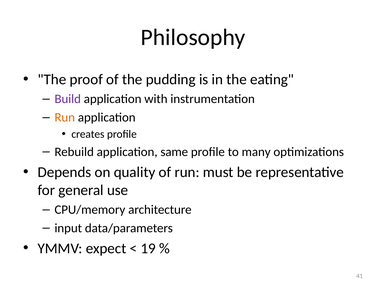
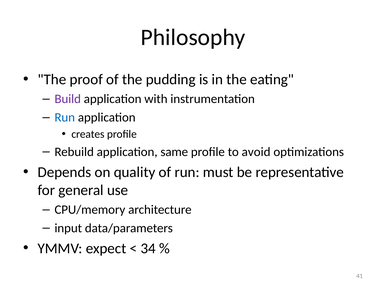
Run colour: orange -> blue (65, 118)
many: many -> avoid (256, 152)
19: 19 -> 34 (148, 249)
